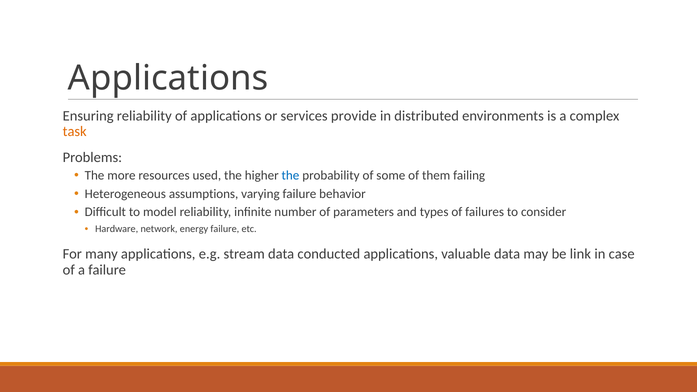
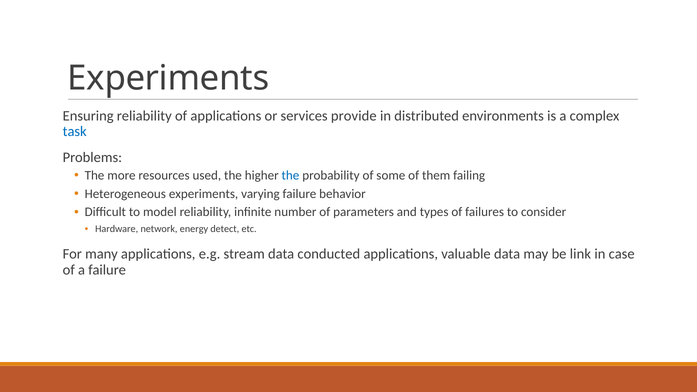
Applications: Applications -> Experiments (168, 78)
task colour: orange -> blue (75, 132)
Heterogeneous assumptions: assumptions -> experiments (204, 194)
energy failure: failure -> detect (225, 229)
